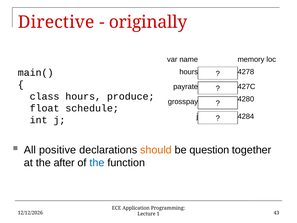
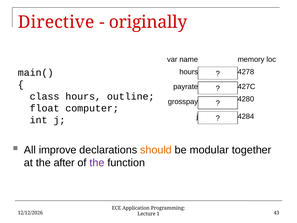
produce: produce -> outline (131, 96)
schedule: schedule -> computer (92, 108)
positive: positive -> improve (58, 150)
question: question -> modular (209, 150)
the colour: blue -> purple (97, 163)
